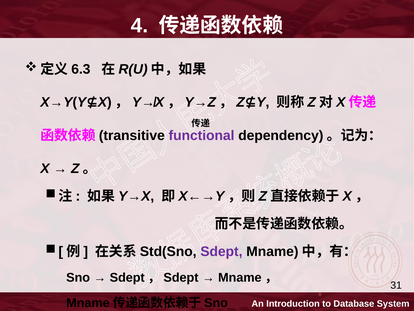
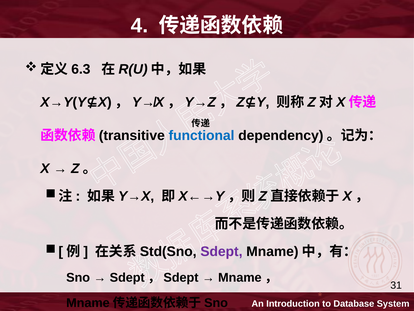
functional colour: purple -> blue (202, 135)
